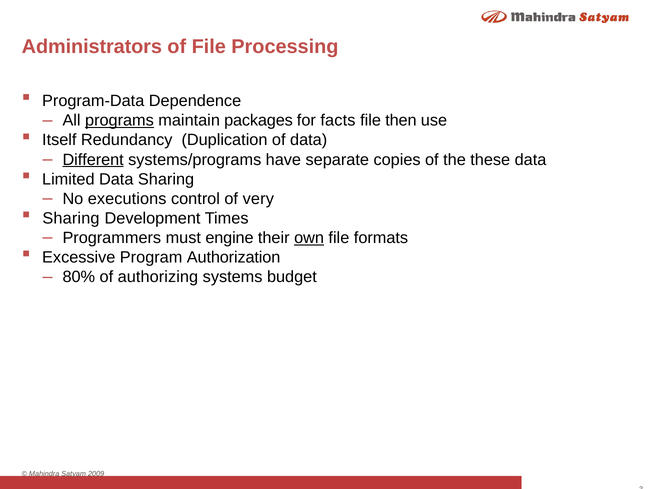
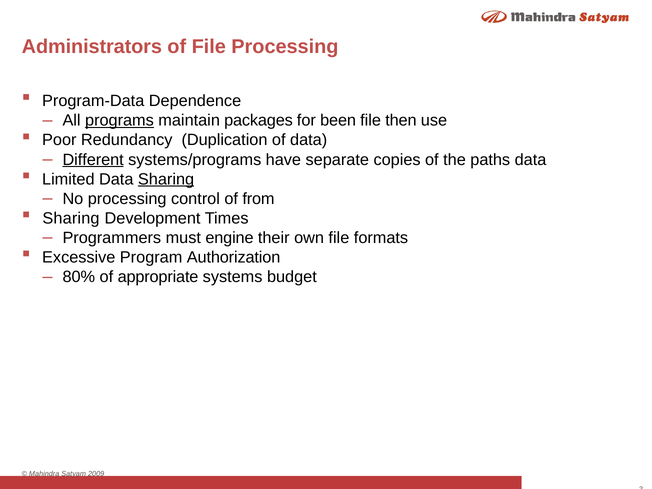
facts: facts -> been (338, 121)
Itself: Itself -> Poor (59, 140)
these: these -> paths (490, 160)
Sharing underline: none -> present (166, 179)
No executions: executions -> processing (127, 199)
very: very -> from (258, 199)
own underline: present -> none (309, 238)
authorizing: authorizing -> appropriate (158, 277)
